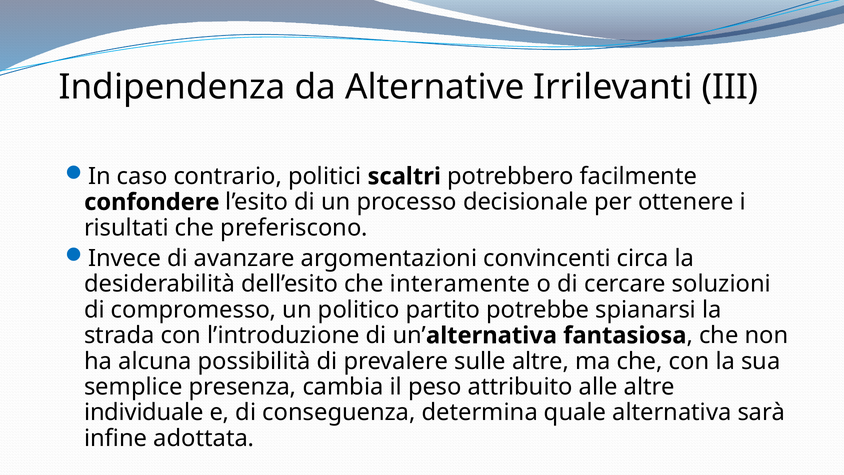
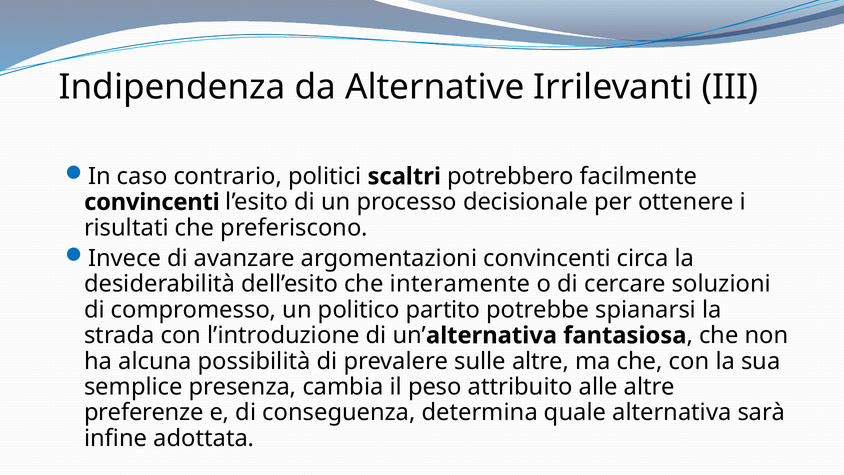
confondere: confondere -> convincenti (152, 202)
individuale: individuale -> preferenze (144, 412)
